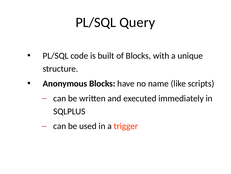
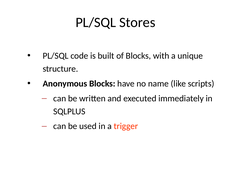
Query: Query -> Stores (137, 22)
